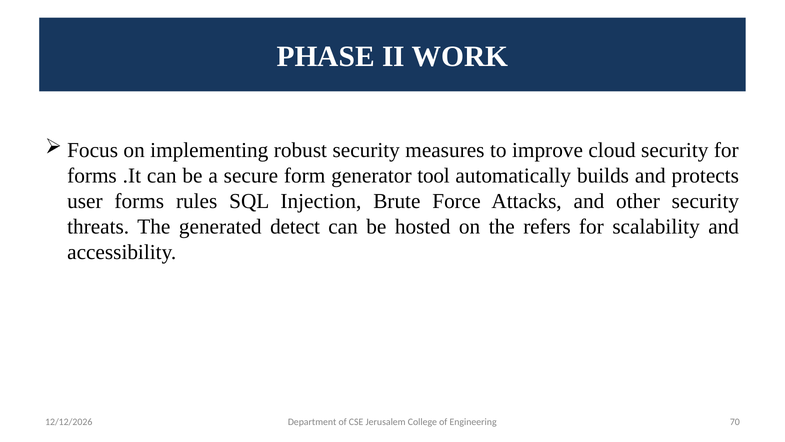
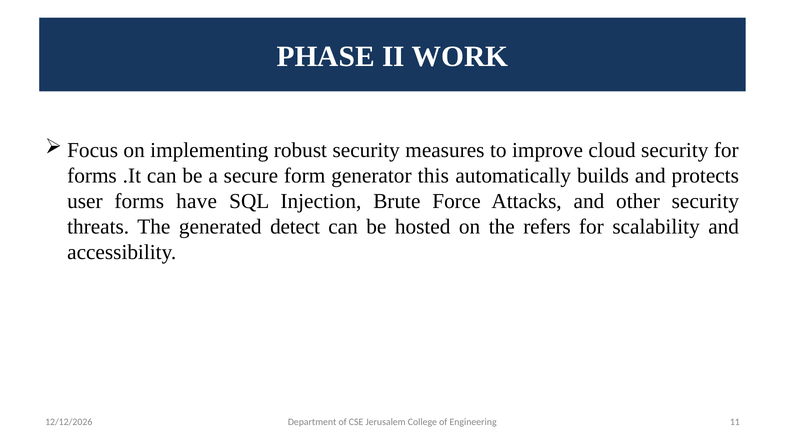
tool: tool -> this (433, 175)
rules: rules -> have (197, 201)
70: 70 -> 11 (735, 422)
